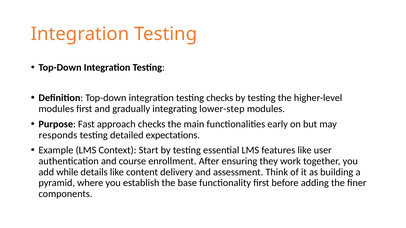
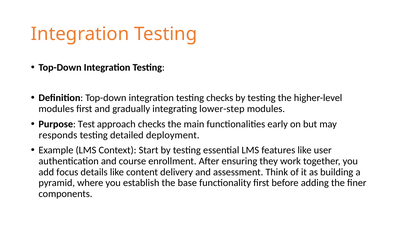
Fast: Fast -> Test (86, 124)
expectations: expectations -> deployment (173, 135)
while: while -> focus (67, 172)
